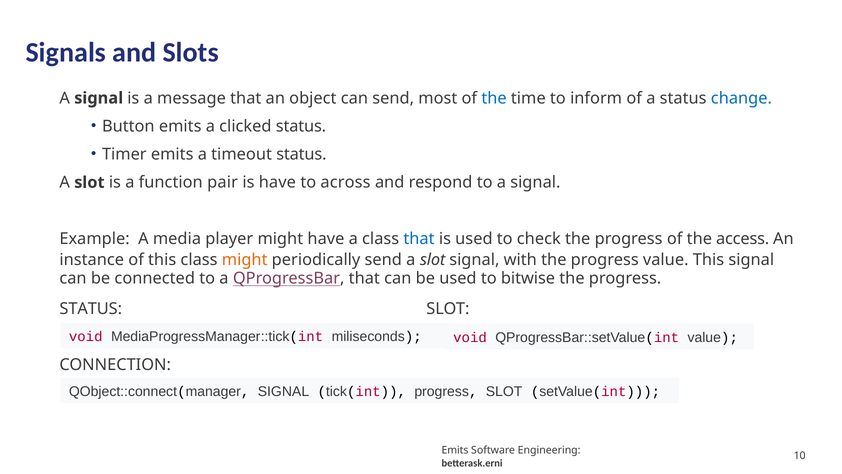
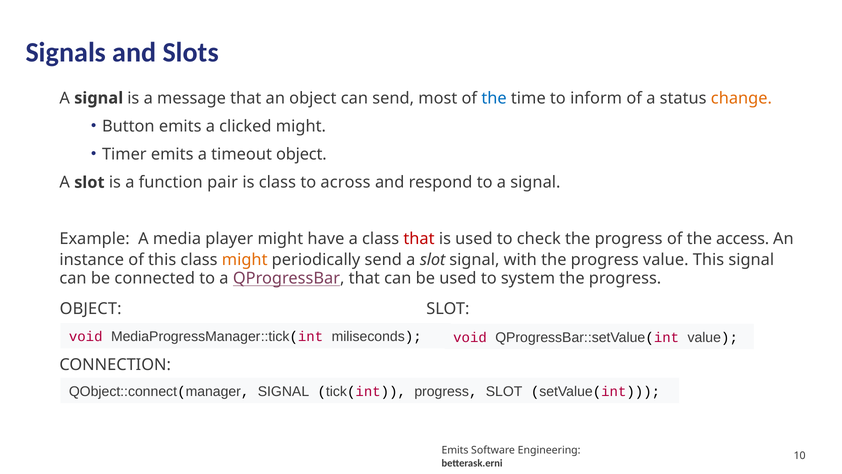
change colour: blue -> orange (741, 98)
clicked status: status -> might (301, 126)
timeout status: status -> object (301, 154)
is have: have -> class (277, 182)
that colour: blue -> red (419, 238)
bitwise: bitwise -> system (528, 278)
STATUS: STATUS -> OBJECT (91, 309)
